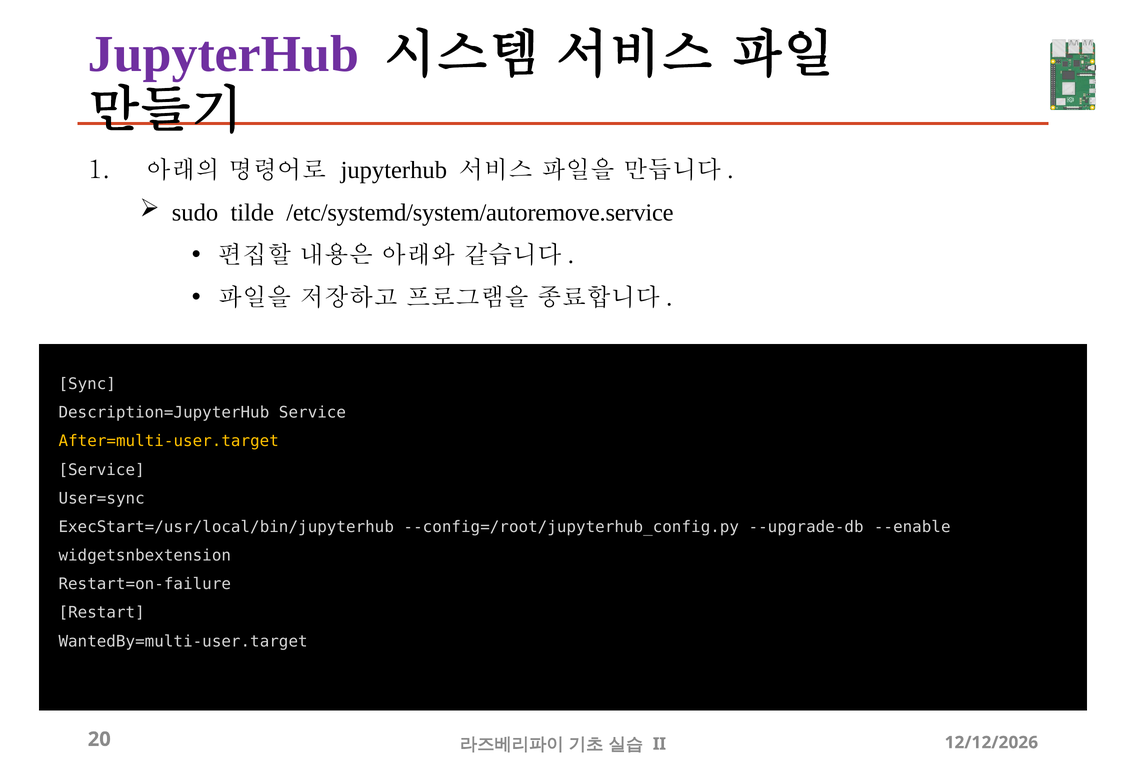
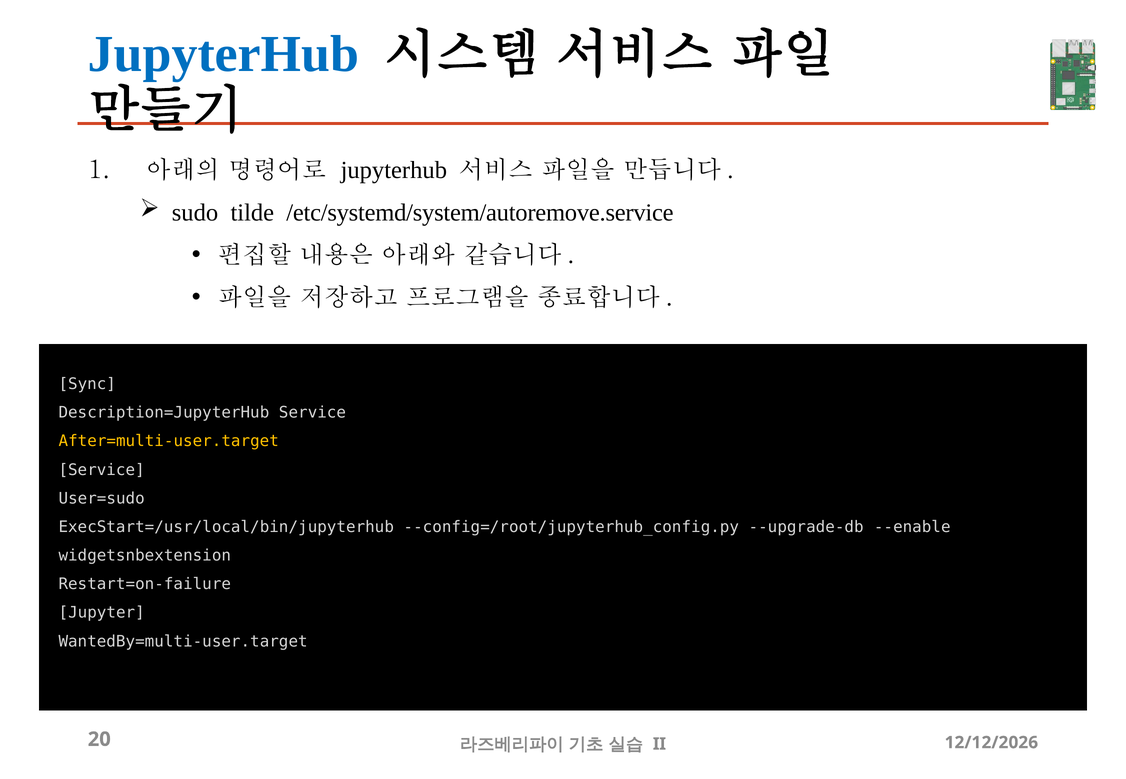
JupyterHub colour: purple -> blue (223, 54)
User=sync: User=sync -> User=sudo (102, 499)
Restart: Restart -> Jupyter (102, 613)
